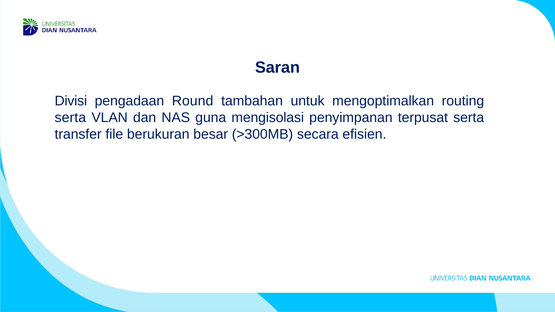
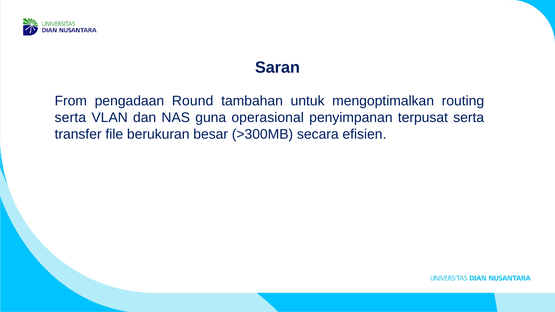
Divisi: Divisi -> From (71, 101)
mengisolasi: mengisolasi -> operasional (268, 118)
